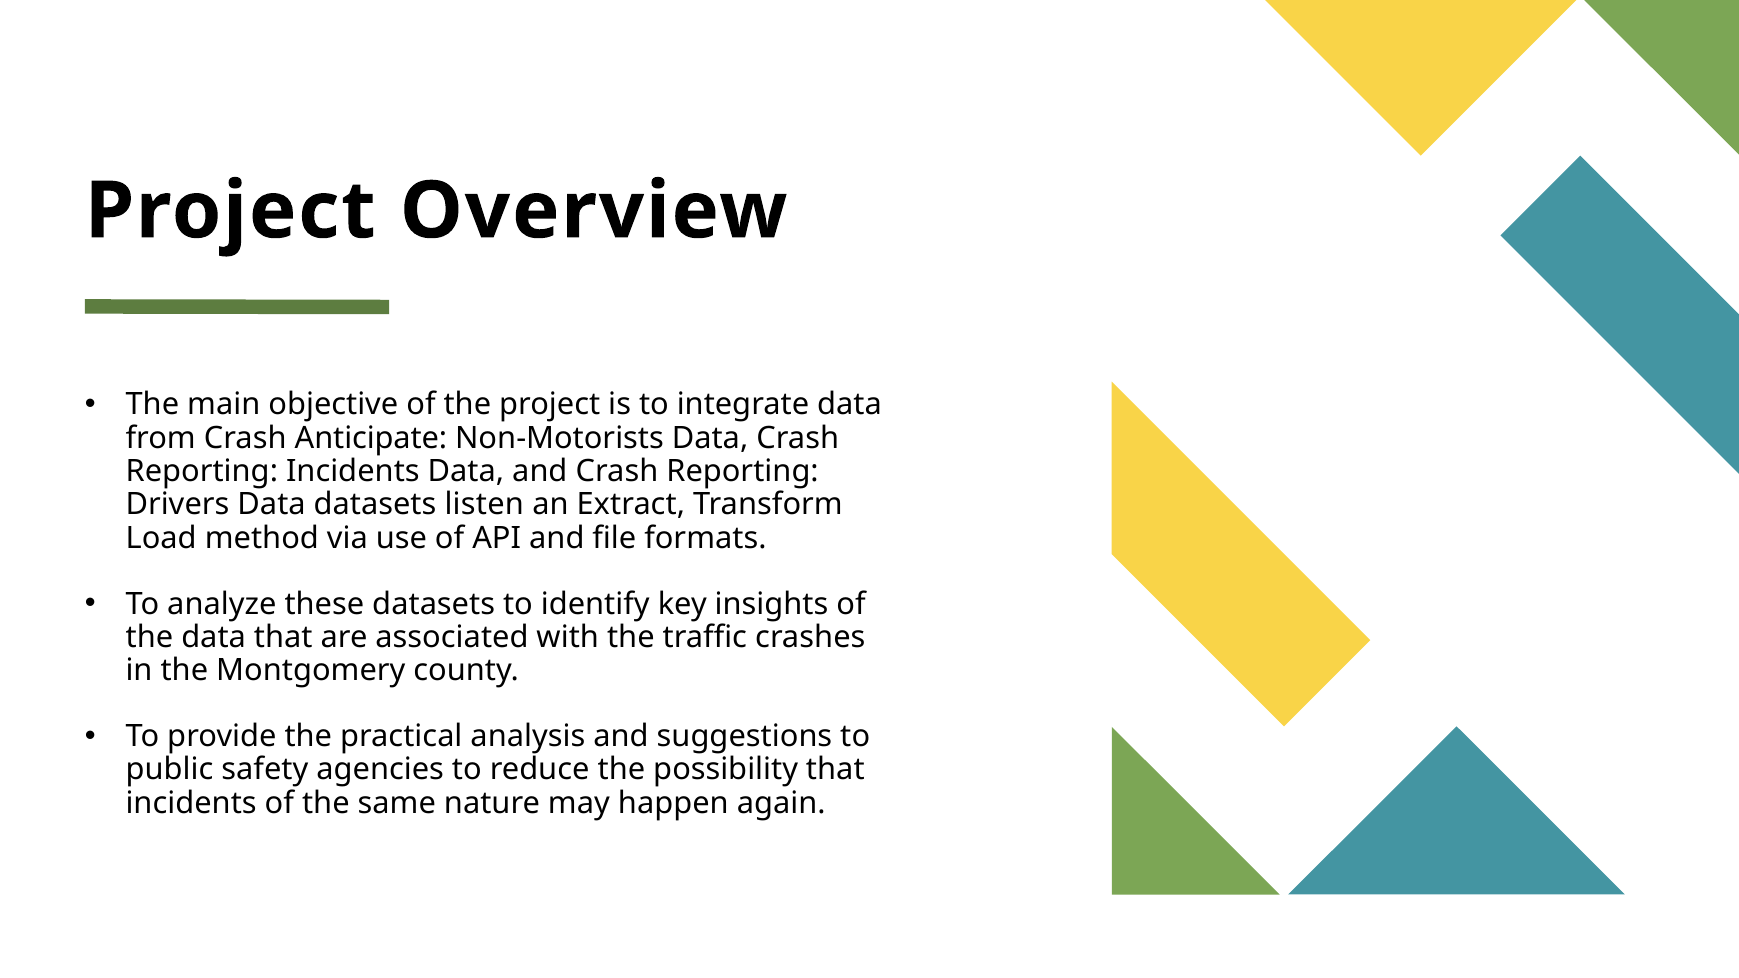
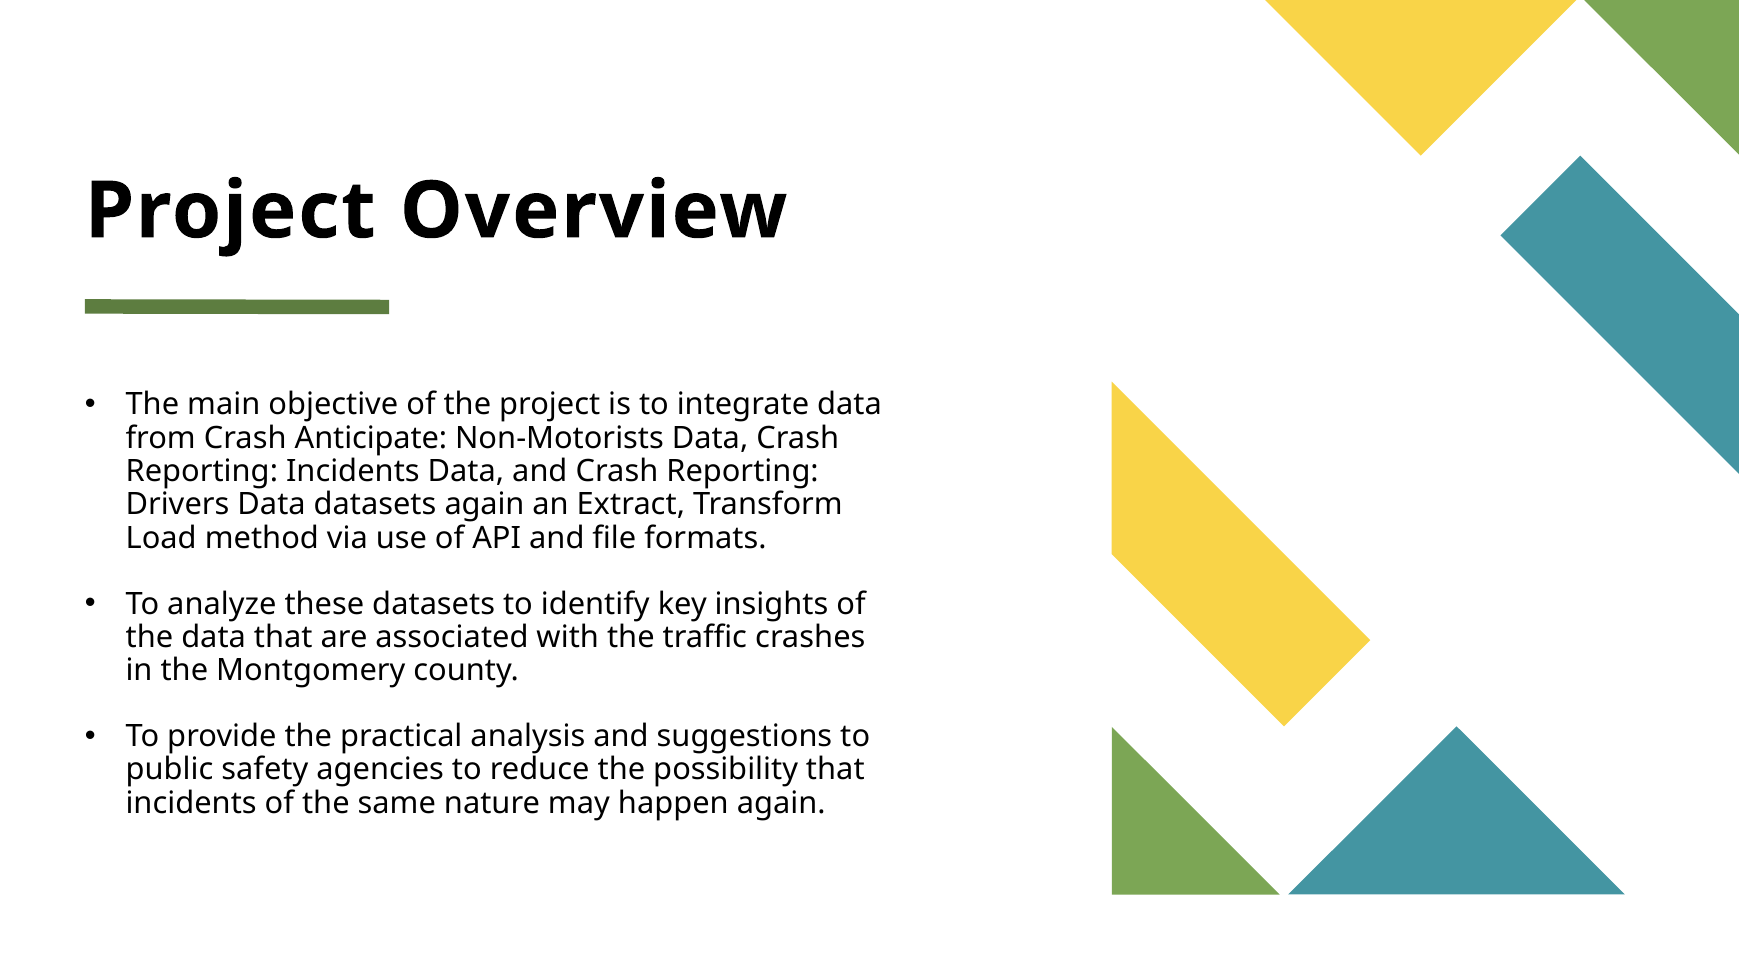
datasets listen: listen -> again (484, 505)
